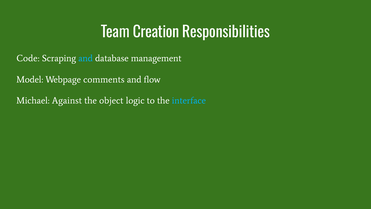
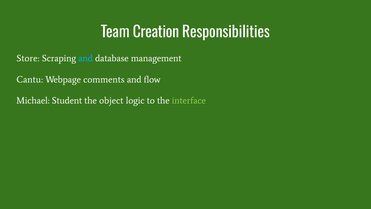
Code: Code -> Store (28, 58)
Model: Model -> Cantu (30, 79)
Against: Against -> Student (67, 100)
interface colour: light blue -> light green (189, 100)
